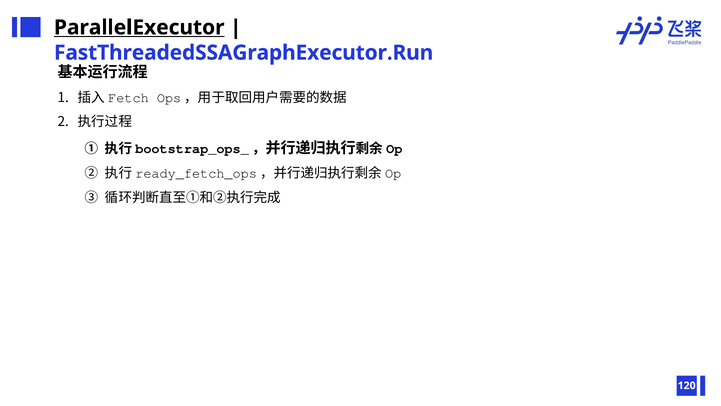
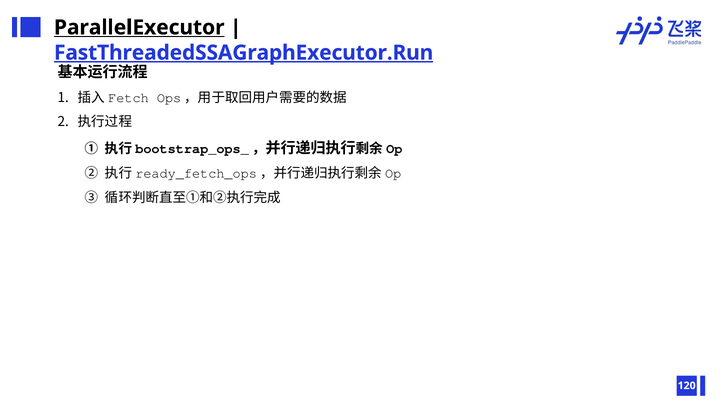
FastThreadedSSAGraphExecutor.Run underline: none -> present (244, 53)
